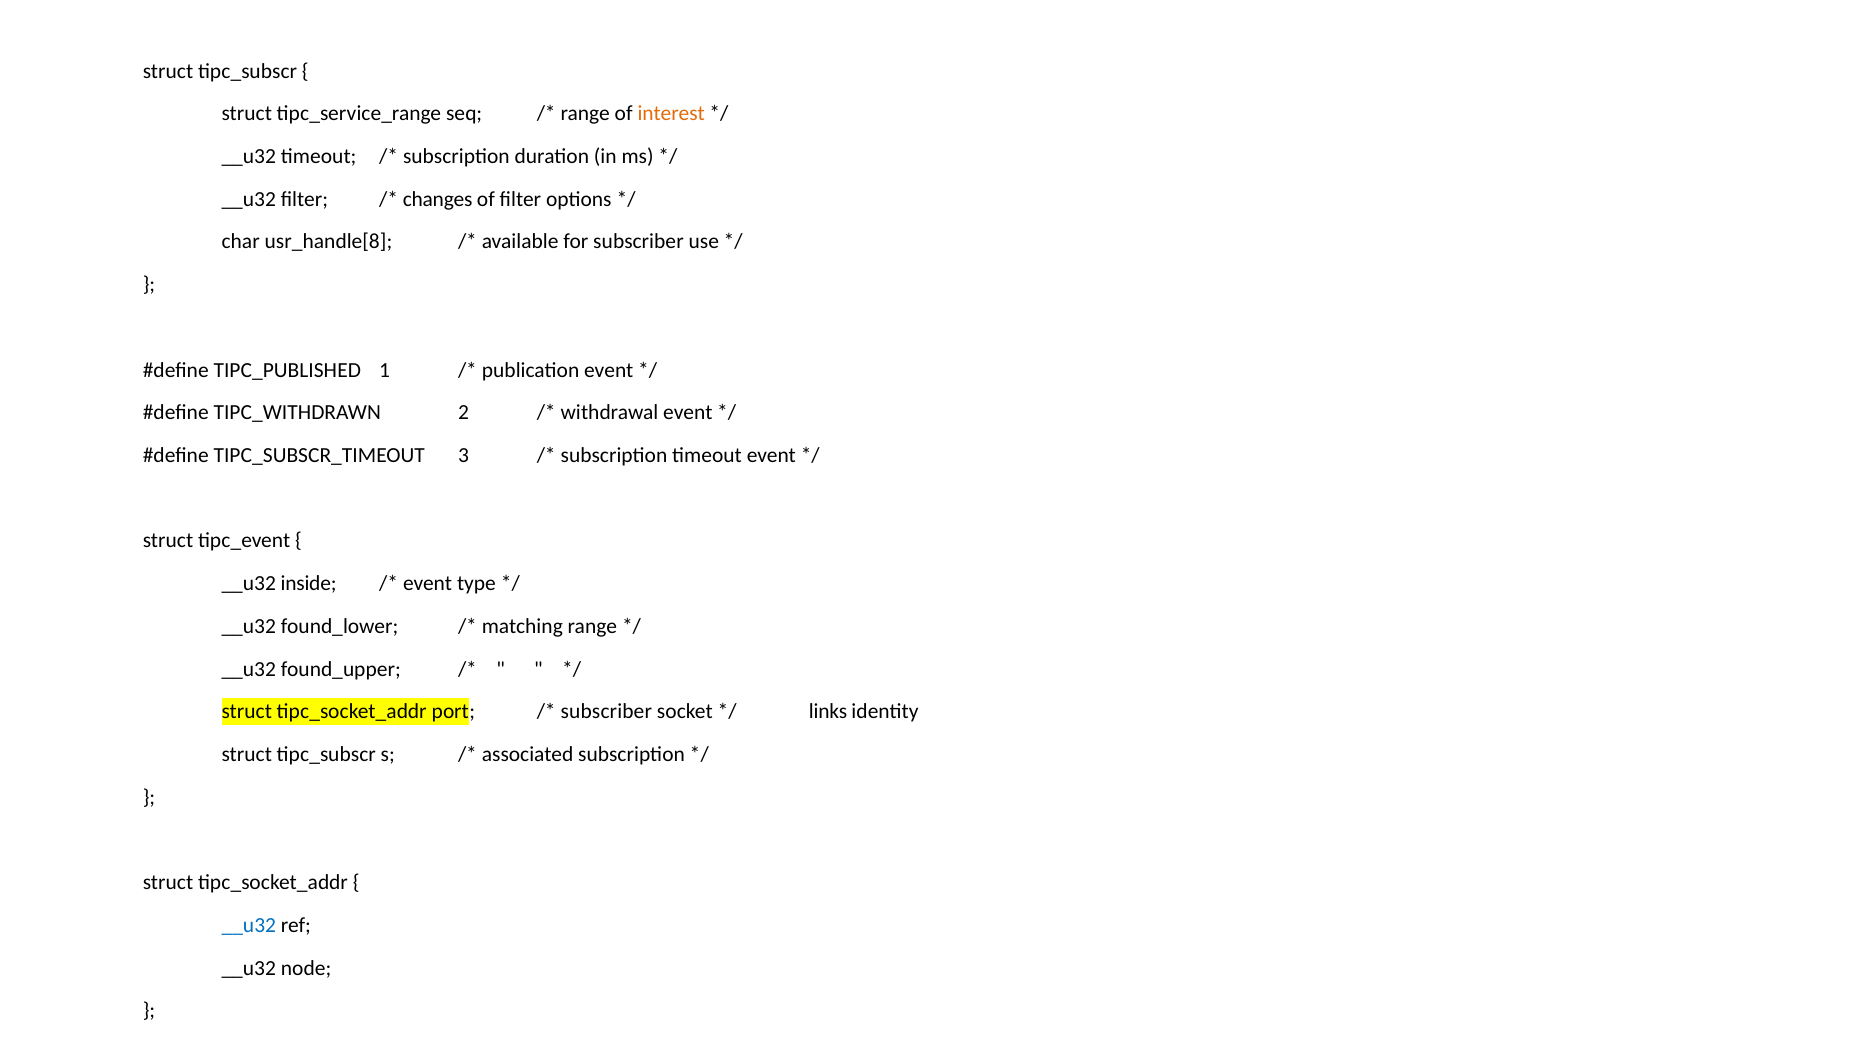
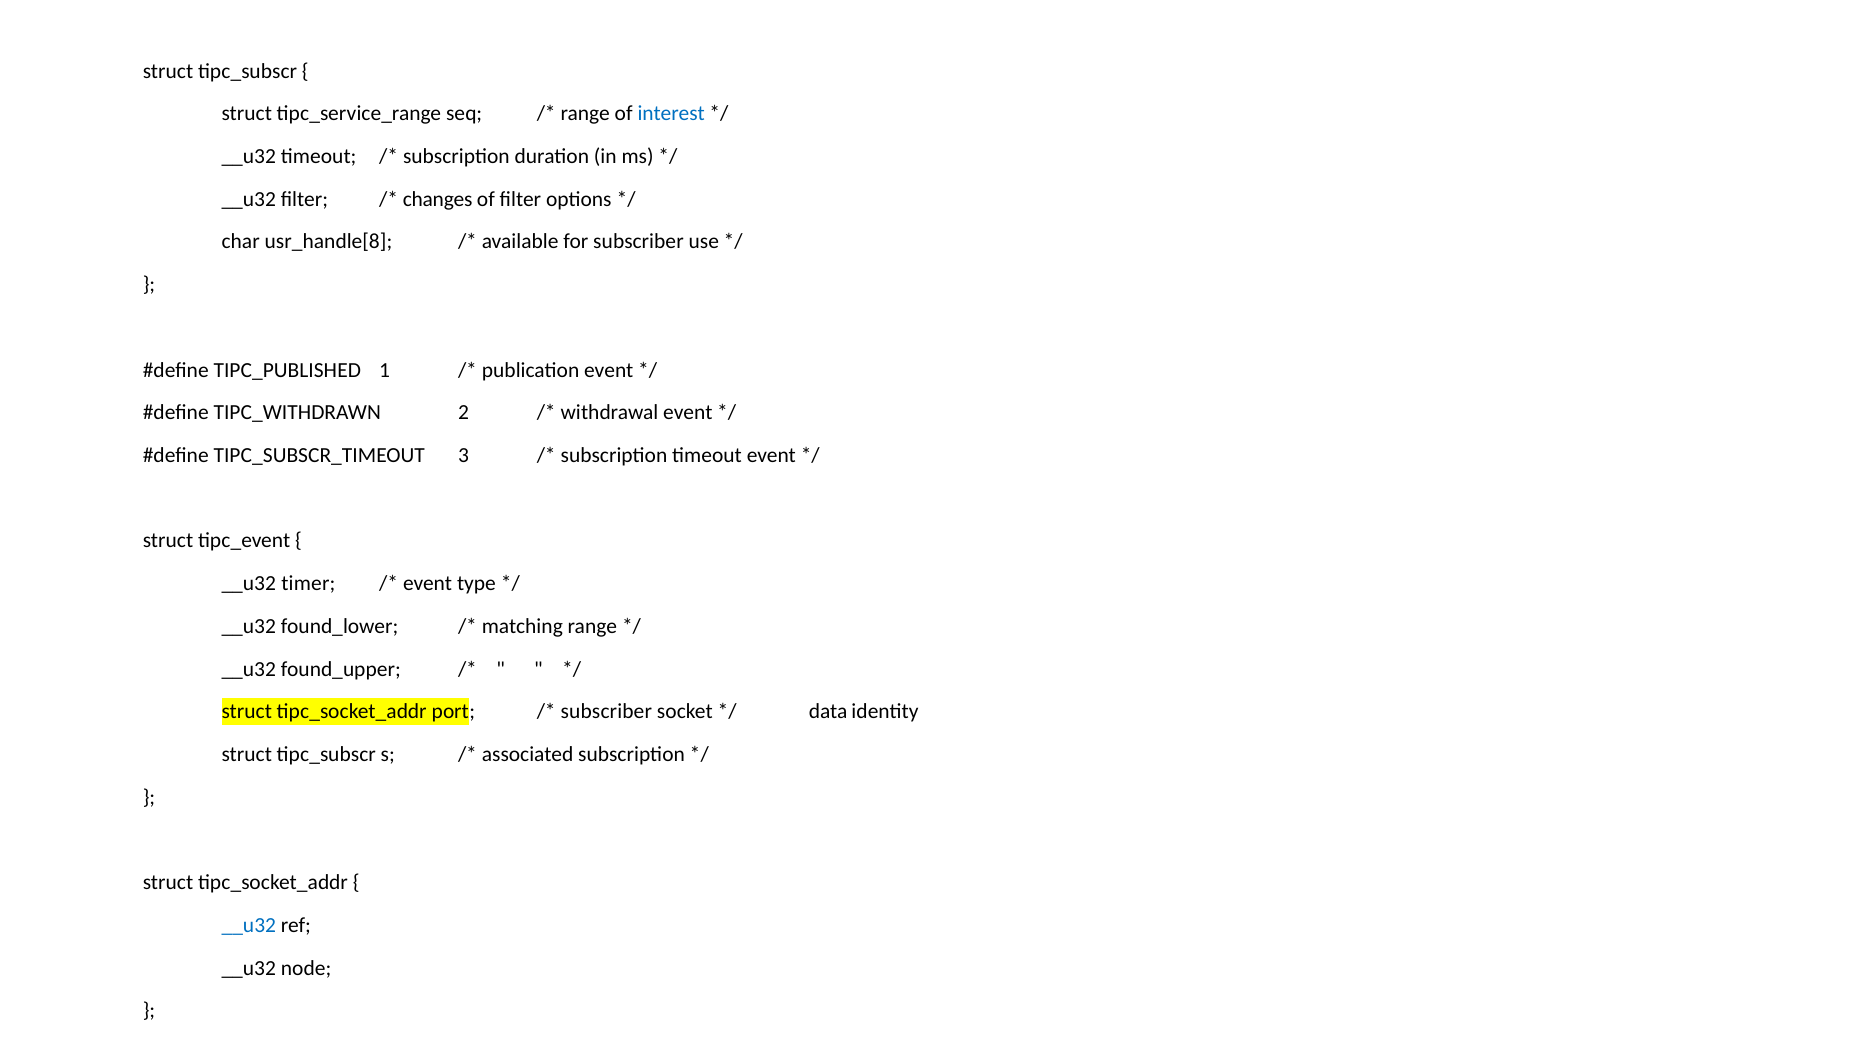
interest colour: orange -> blue (671, 114)
inside: inside -> timer (308, 584)
links: links -> data (828, 712)
